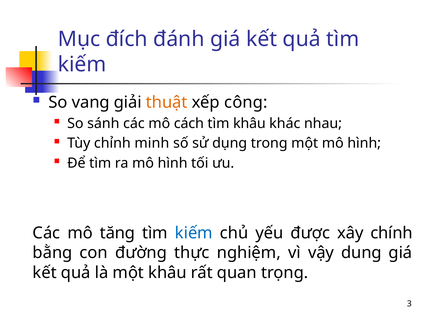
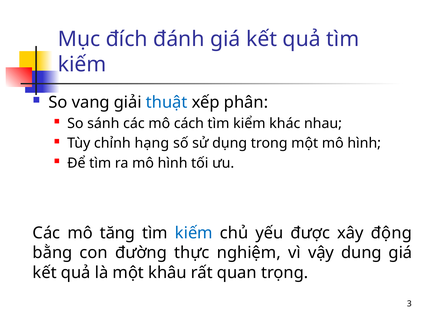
thuật colour: orange -> blue (167, 102)
công: công -> phân (246, 102)
tìm khâu: khâu -> kiểm (249, 123)
minh: minh -> hạng (152, 143)
chính: chính -> động (391, 233)
